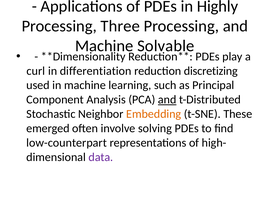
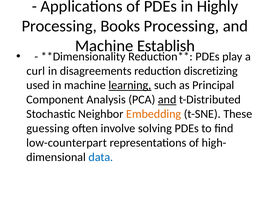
Three: Three -> Books (120, 26)
Solvable: Solvable -> Establish (166, 46)
differentiation: differentiation -> disagreements (96, 71)
learning underline: none -> present (130, 85)
emerged: emerged -> guessing (48, 129)
data colour: purple -> blue (101, 157)
